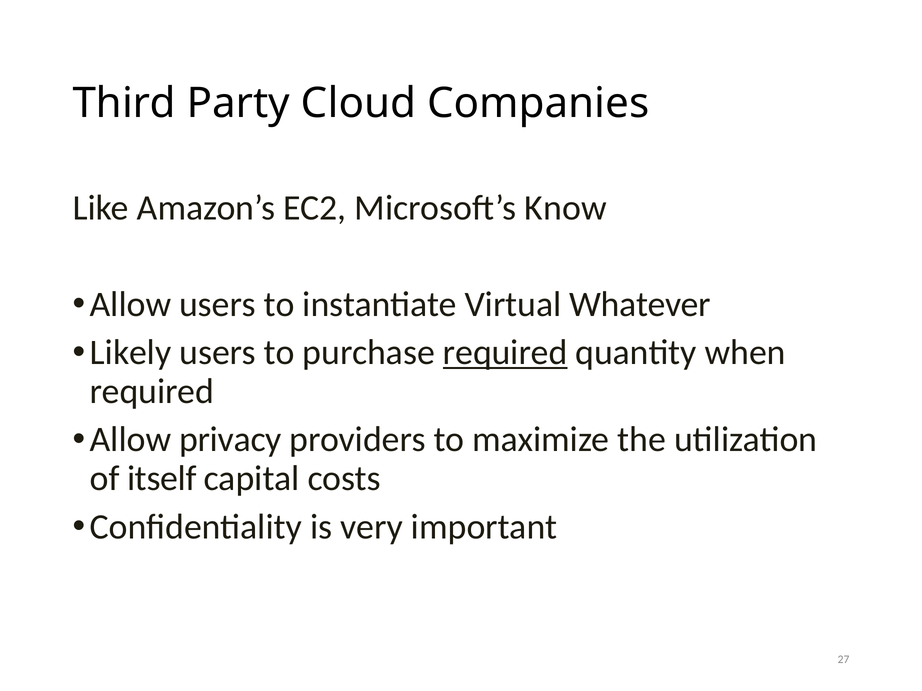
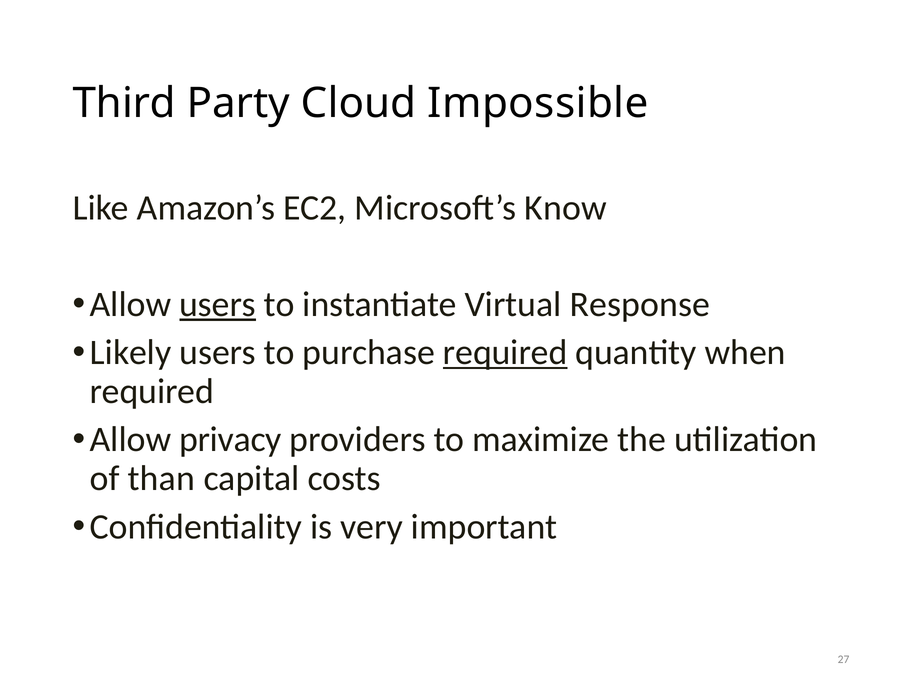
Companies: Companies -> Impossible (538, 103)
users underline: none -> present (218, 305)
Whatever: Whatever -> Response (640, 305)
itself: itself -> than (161, 479)
